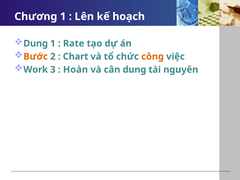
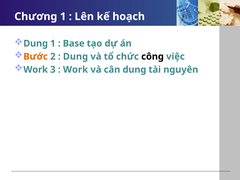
Rate: Rate -> Base (74, 43)
Chart: Chart -> Dụng (75, 57)
công colour: orange -> black (153, 57)
Hoàn: Hoàn -> Work (75, 70)
